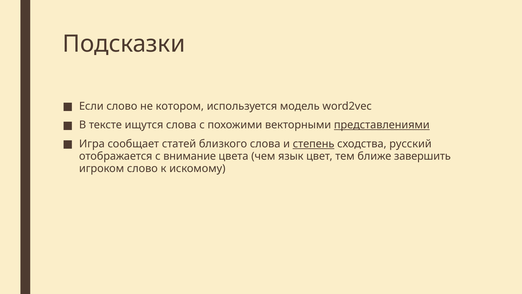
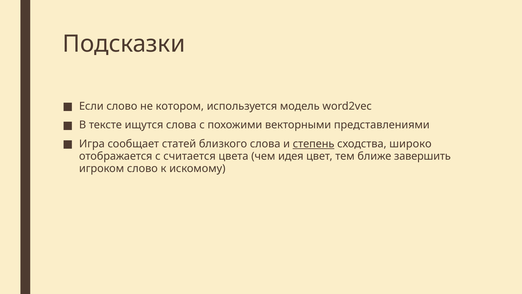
представлениями underline: present -> none (382, 125)
русский: русский -> широко (410, 144)
внимание: внимание -> считается (190, 156)
язык: язык -> идея (291, 156)
